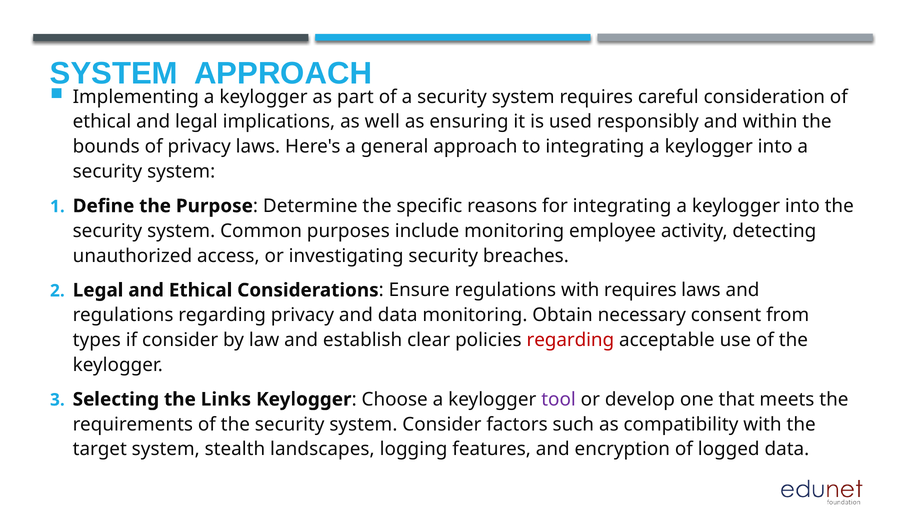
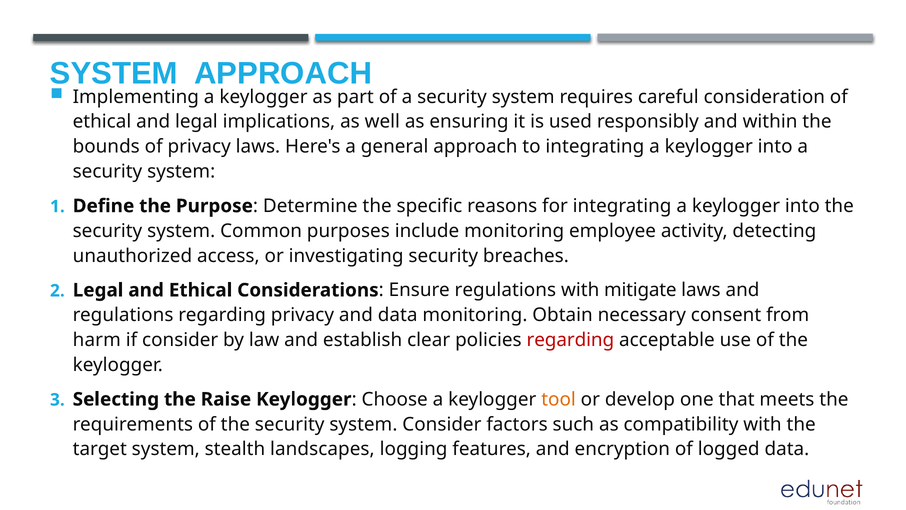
with requires: requires -> mitigate (640, 290)
types: types -> harm (97, 340)
Links: Links -> Raise (226, 399)
tool colour: purple -> orange (559, 399)
